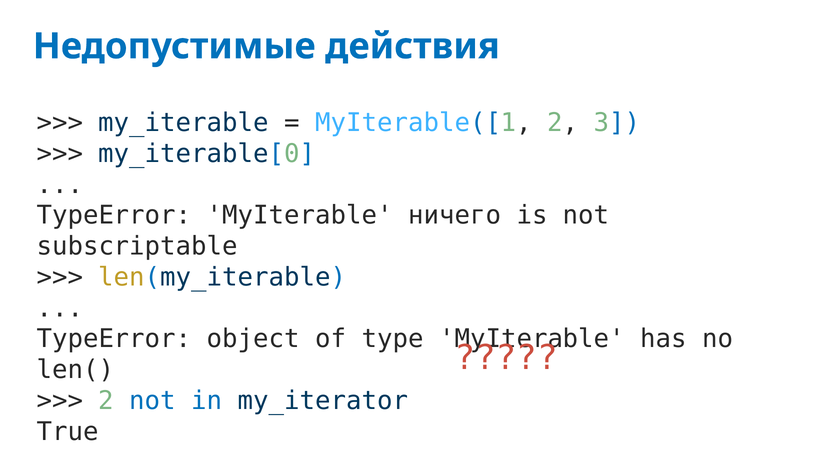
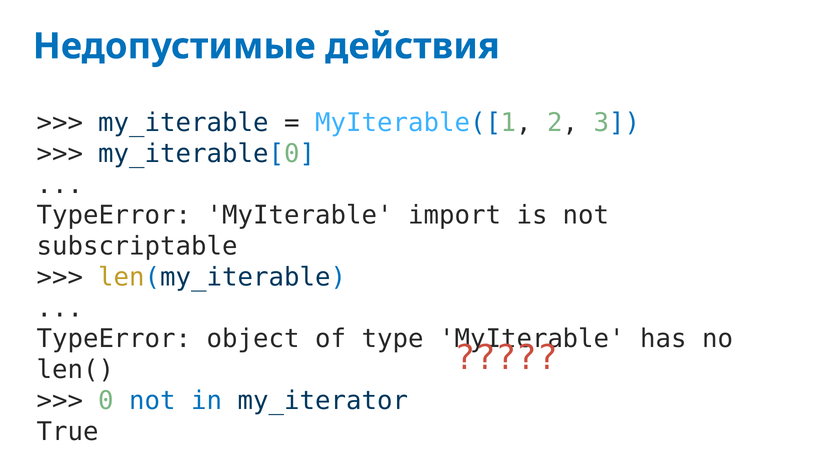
ничего: ничего -> import (455, 215)
2: 2 -> 0 (106, 401)
